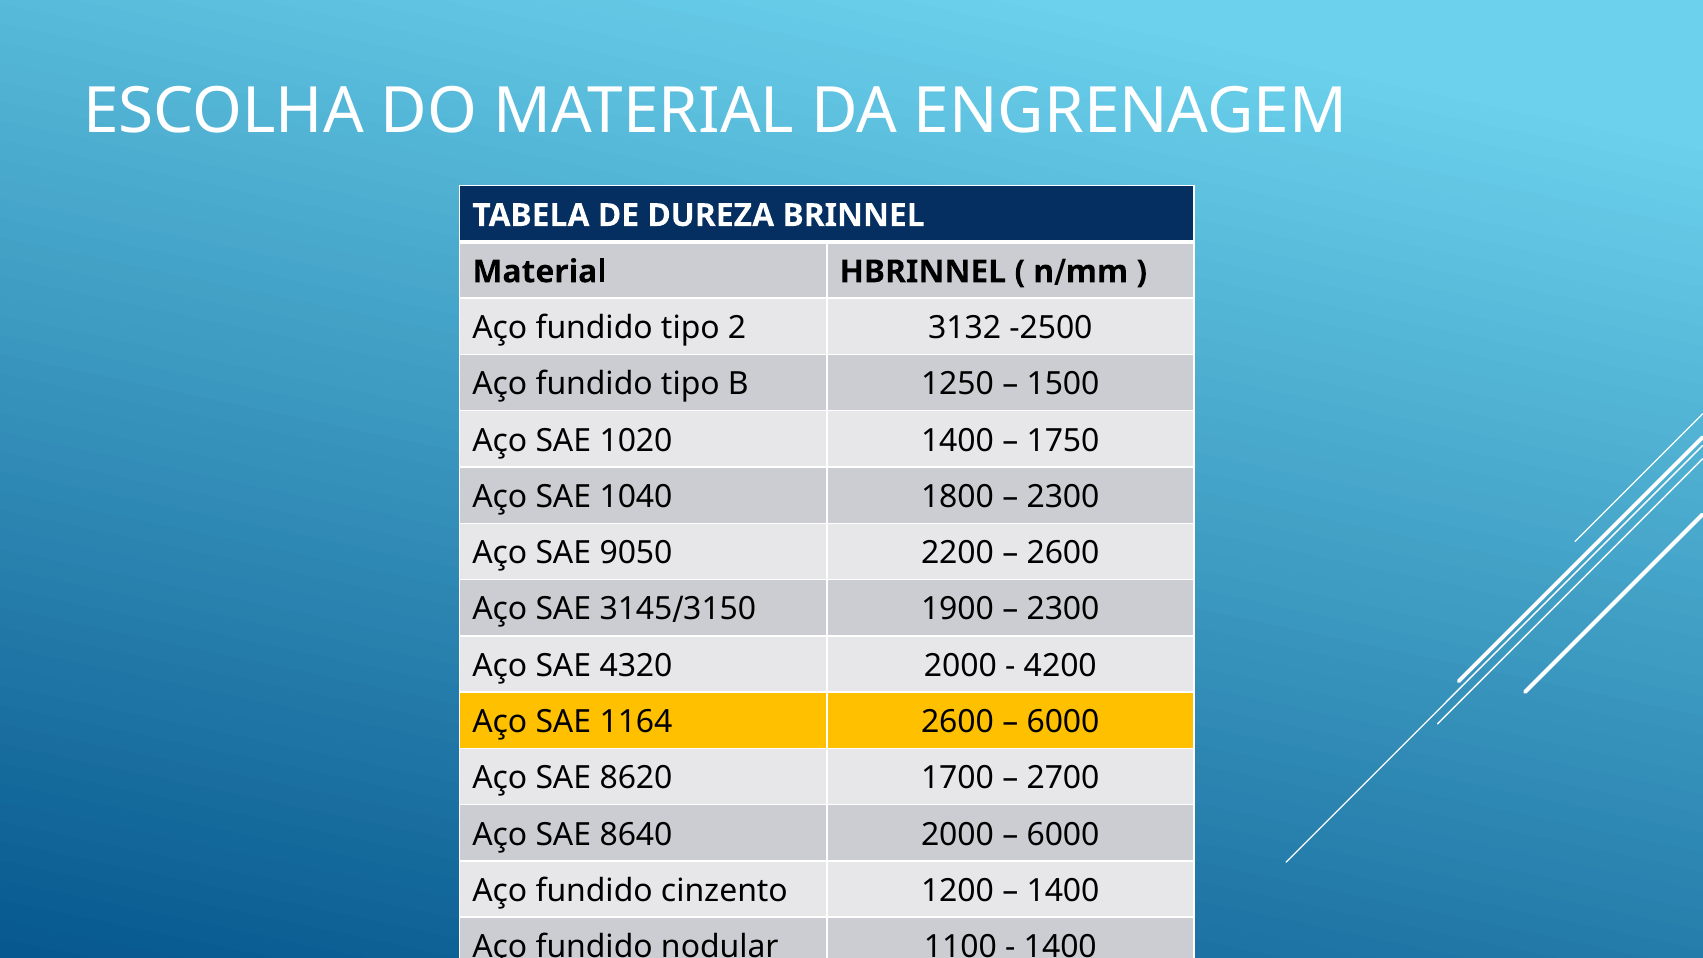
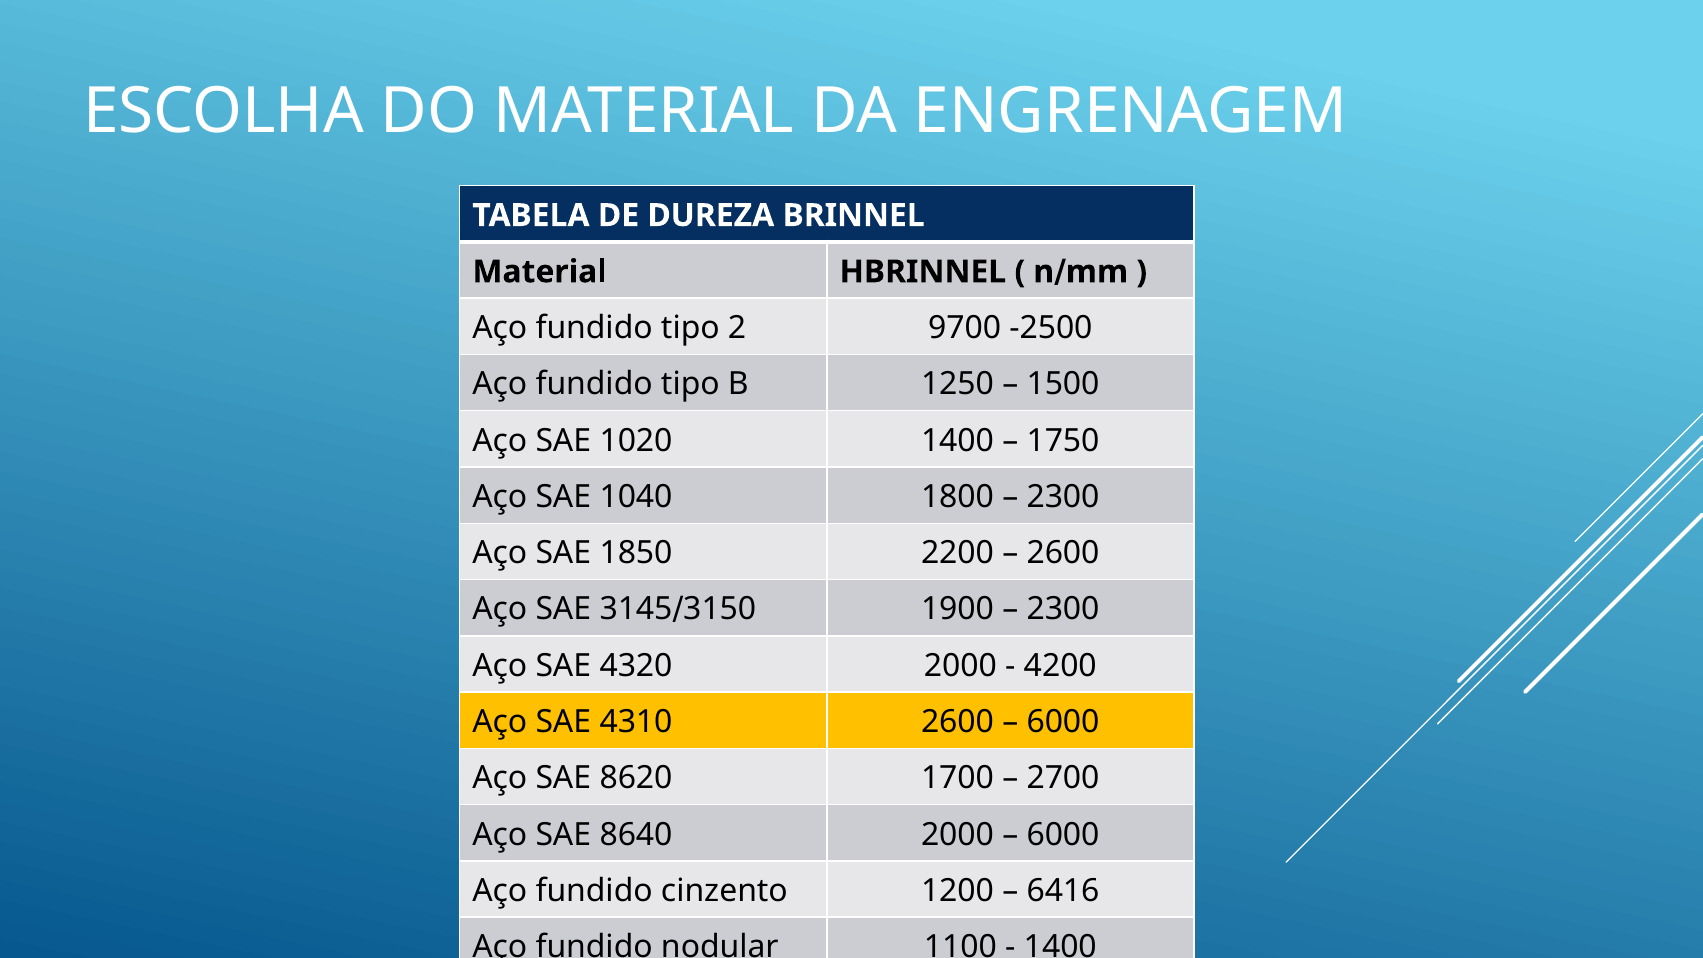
3132: 3132 -> 9700 (965, 328)
9050: 9050 -> 1850 (636, 553)
1164: 1164 -> 4310 (636, 722)
1400: 1400 -> 6416 (1063, 891)
